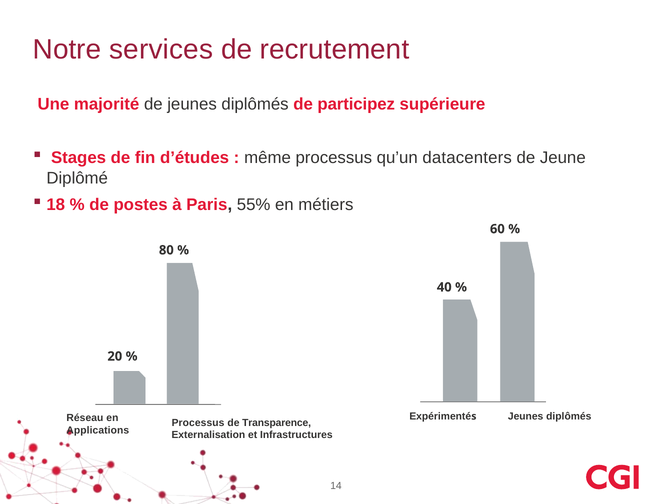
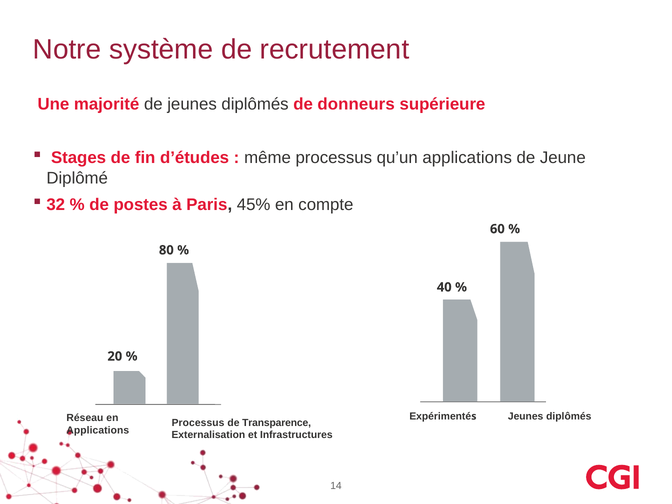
services: services -> système (161, 49)
participez: participez -> donneurs (356, 104)
qu’un datacenters: datacenters -> applications (467, 158)
18: 18 -> 32 (56, 205)
55%: 55% -> 45% (254, 205)
métiers: métiers -> compte (326, 205)
